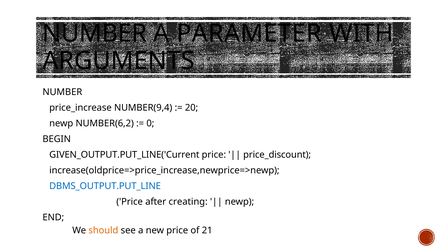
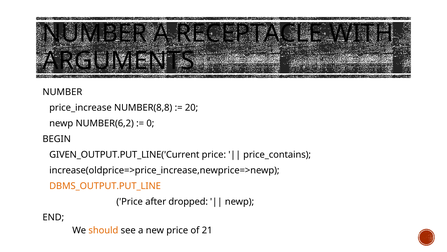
PARAMETER: PARAMETER -> RECEPTACLE (249, 34)
NUMBER(9,4: NUMBER(9,4 -> NUMBER(8,8 (143, 107)
price_discount: price_discount -> price_contains (277, 154)
DBMS_OUTPUT.PUT_LINE colour: blue -> orange (105, 186)
creating: creating -> dropped (188, 201)
